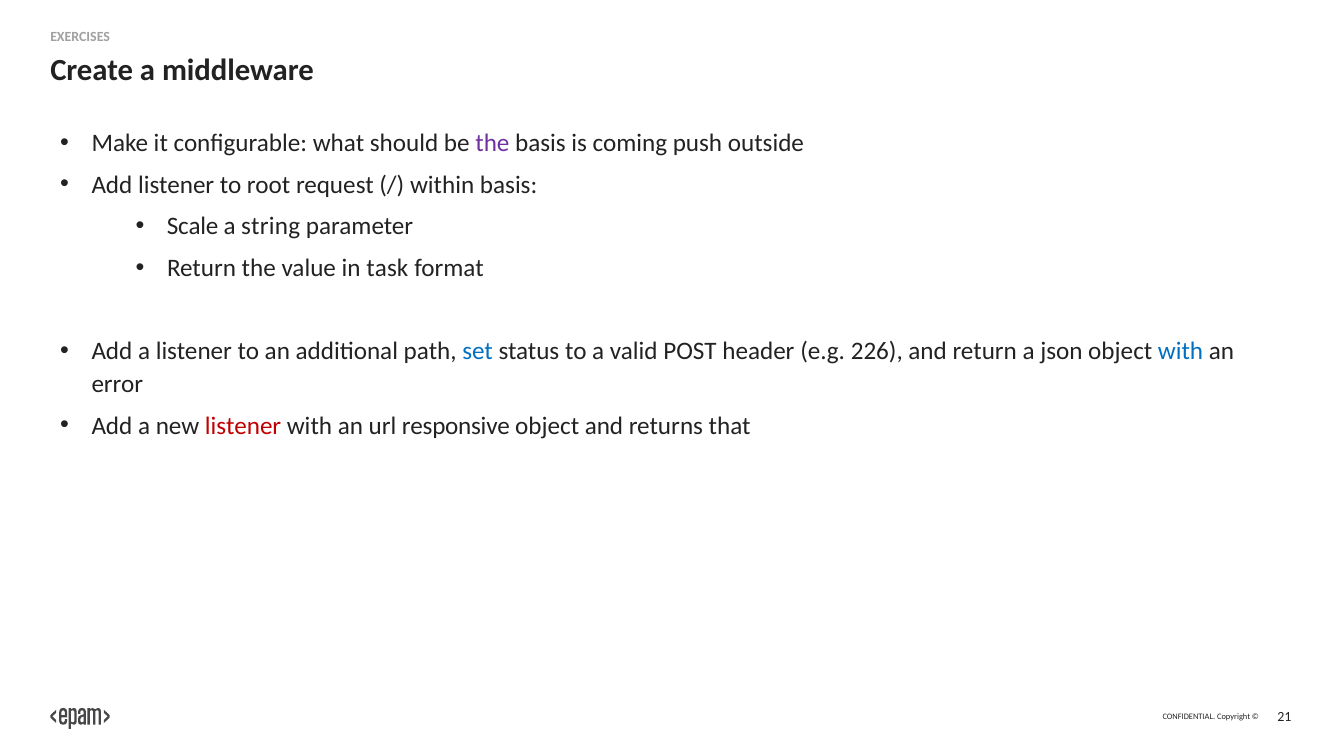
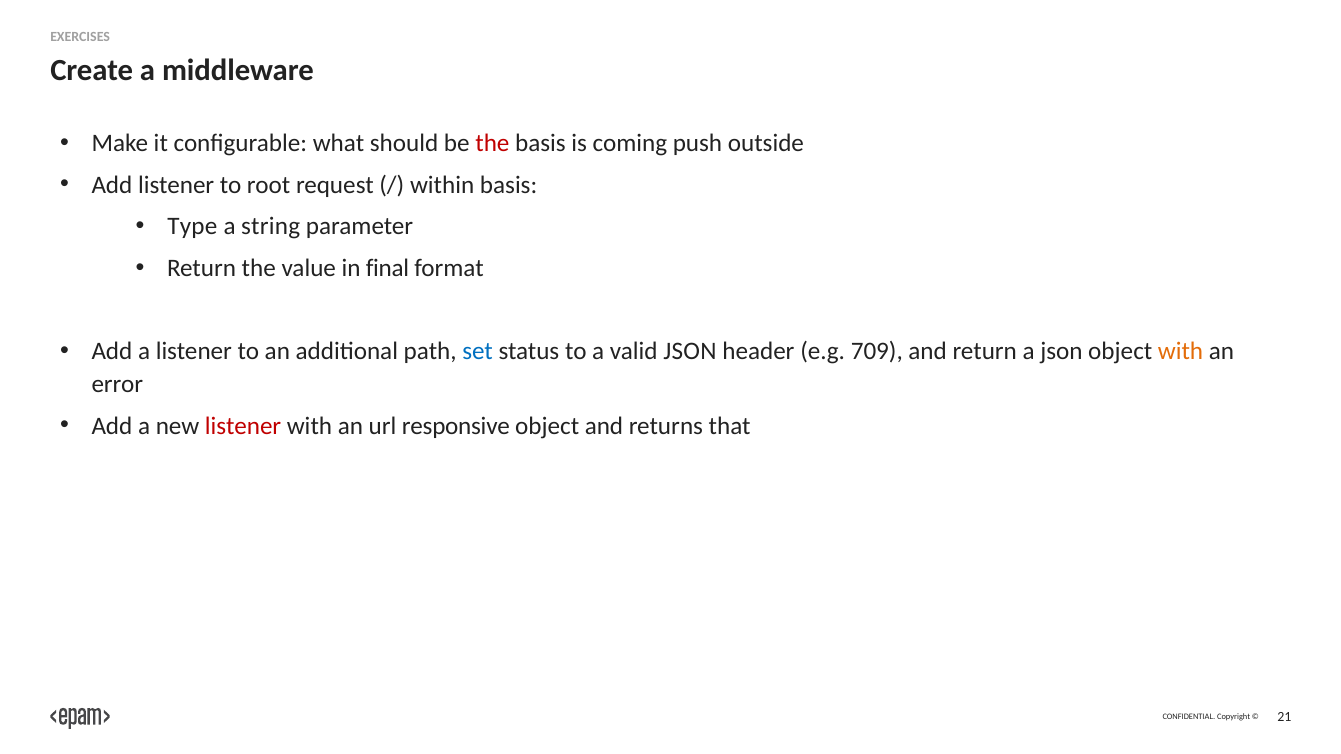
the colour: purple -> red (492, 144)
Scale: Scale -> Type (192, 227)
task: task -> final (388, 268)
valid POST: POST -> JSON (690, 351)
226: 226 -> 709 (877, 351)
with colour: blue -> orange (1181, 351)
